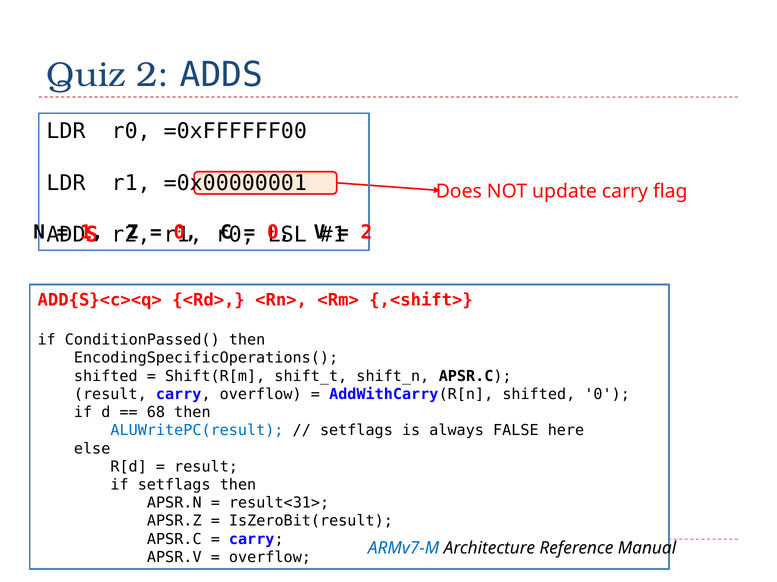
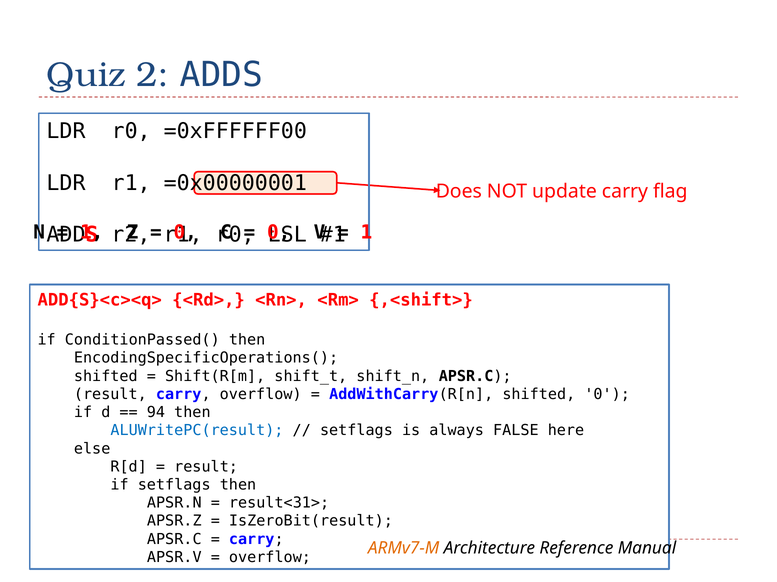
2: 2 -> 1 (366, 232)
68: 68 -> 94 (156, 413)
ARMv7-M colour: blue -> orange (404, 549)
